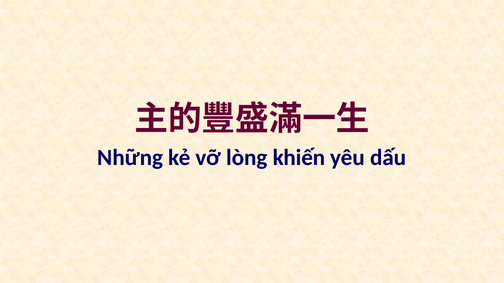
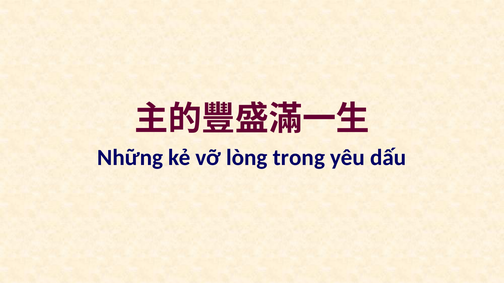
khiến: khiến -> trong (299, 158)
